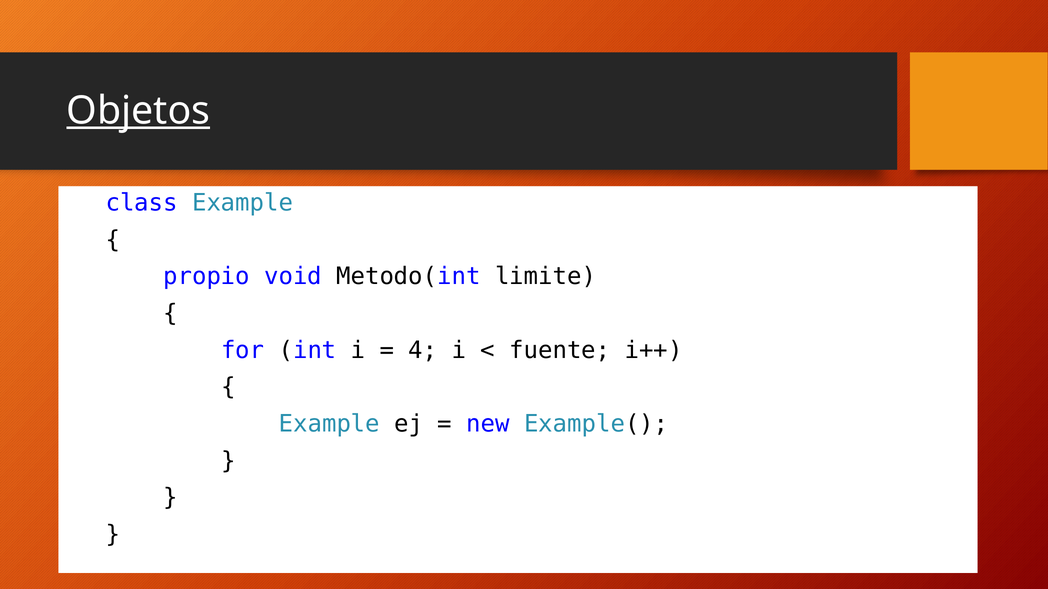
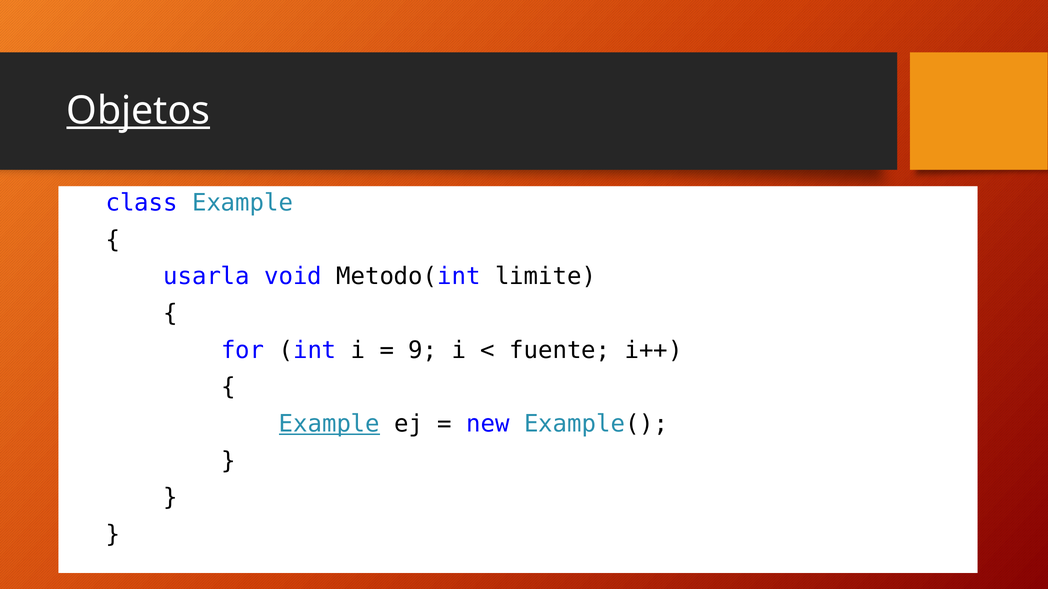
propio: propio -> usarla (207, 277)
4: 4 -> 9 (423, 350)
Example underline: none -> present (329, 424)
